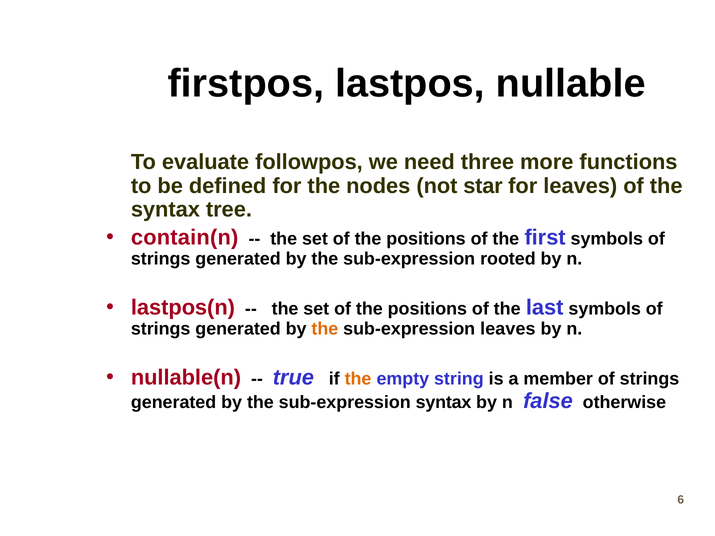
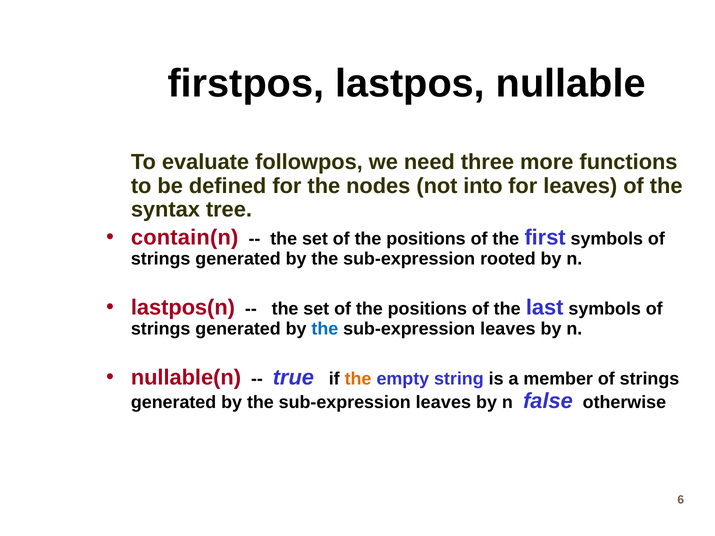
star: star -> into (483, 186)
the colour: orange -> blue (325, 329)
syntax: syntax -> leaves (443, 403)
